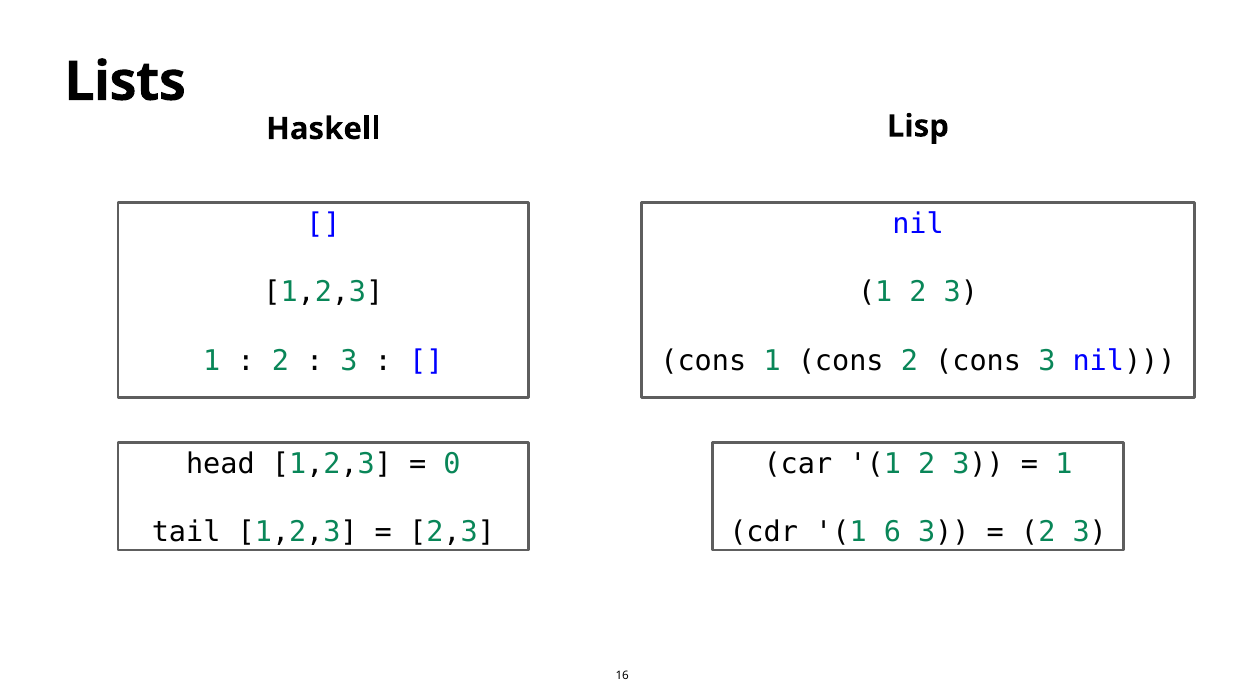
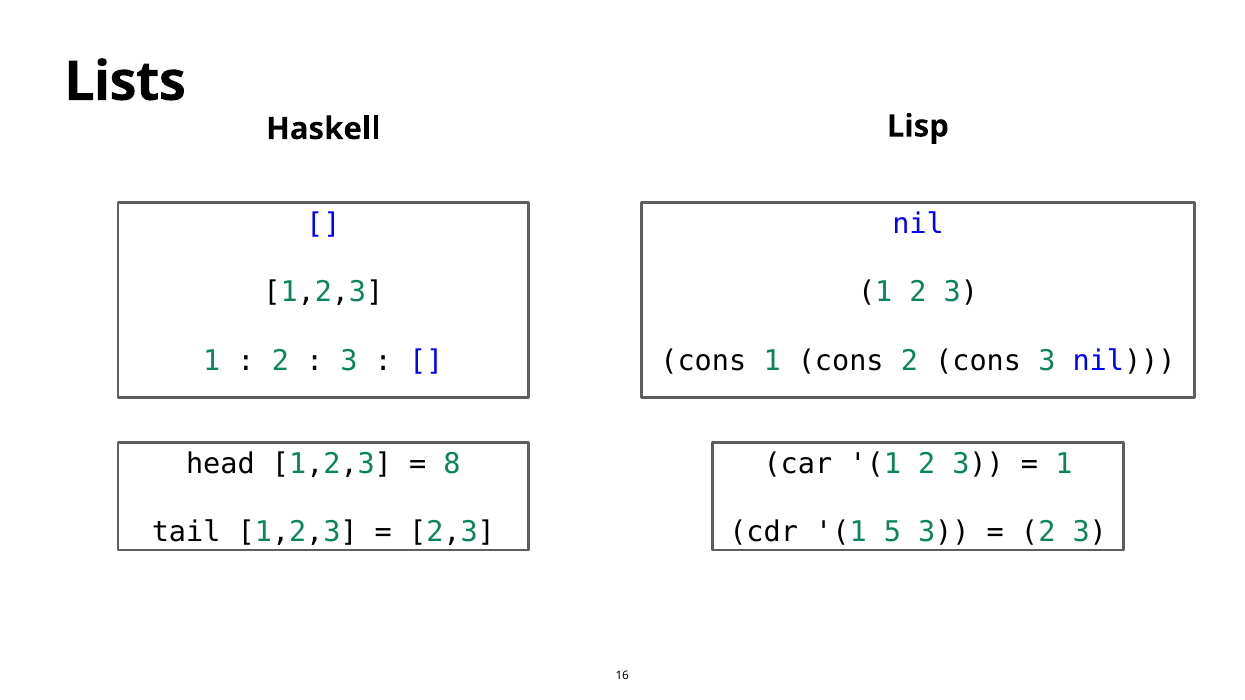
0: 0 -> 8 (452, 464)
6: 6 -> 5 (892, 533)
